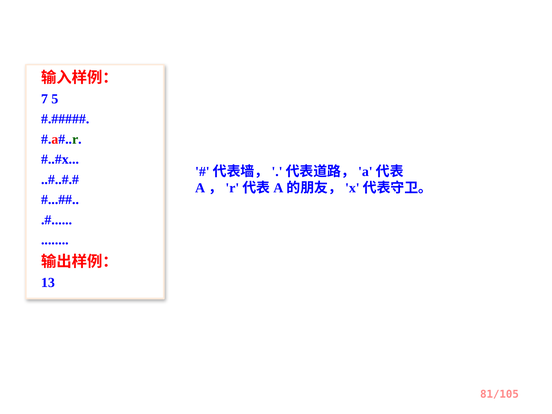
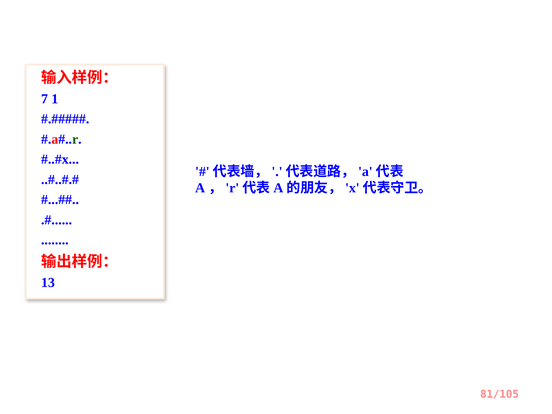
5: 5 -> 1 (55, 99)
